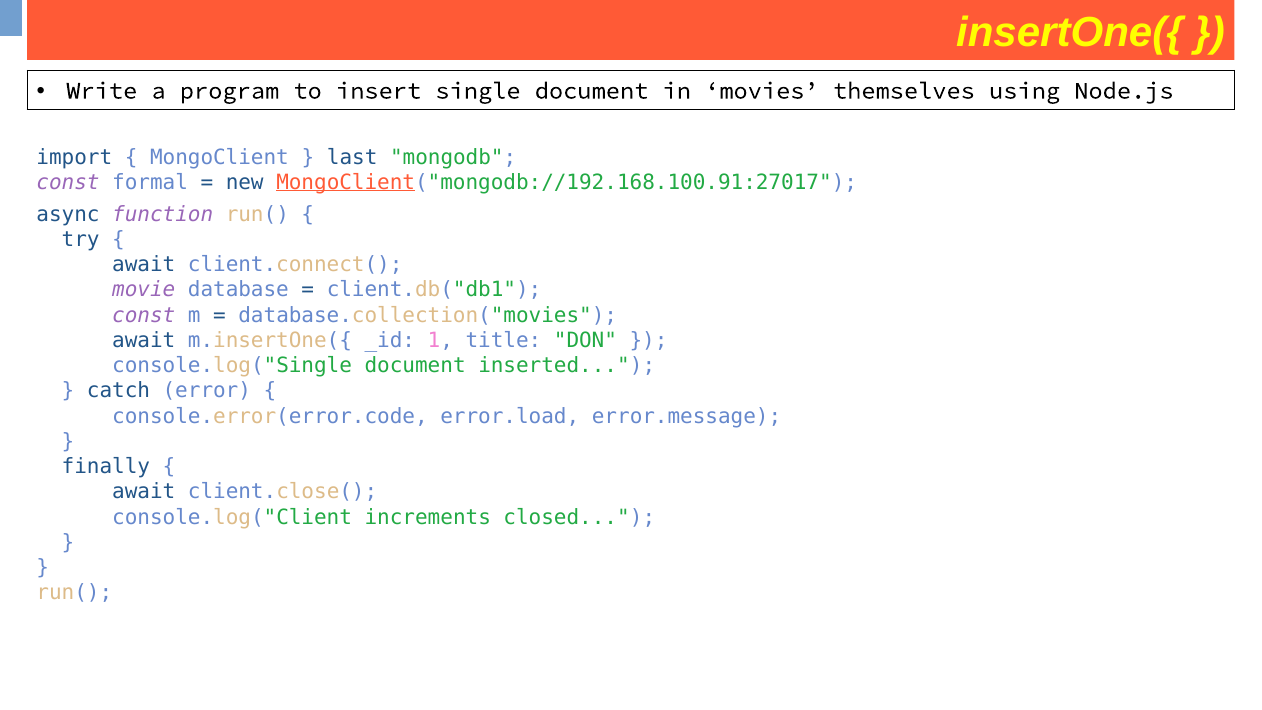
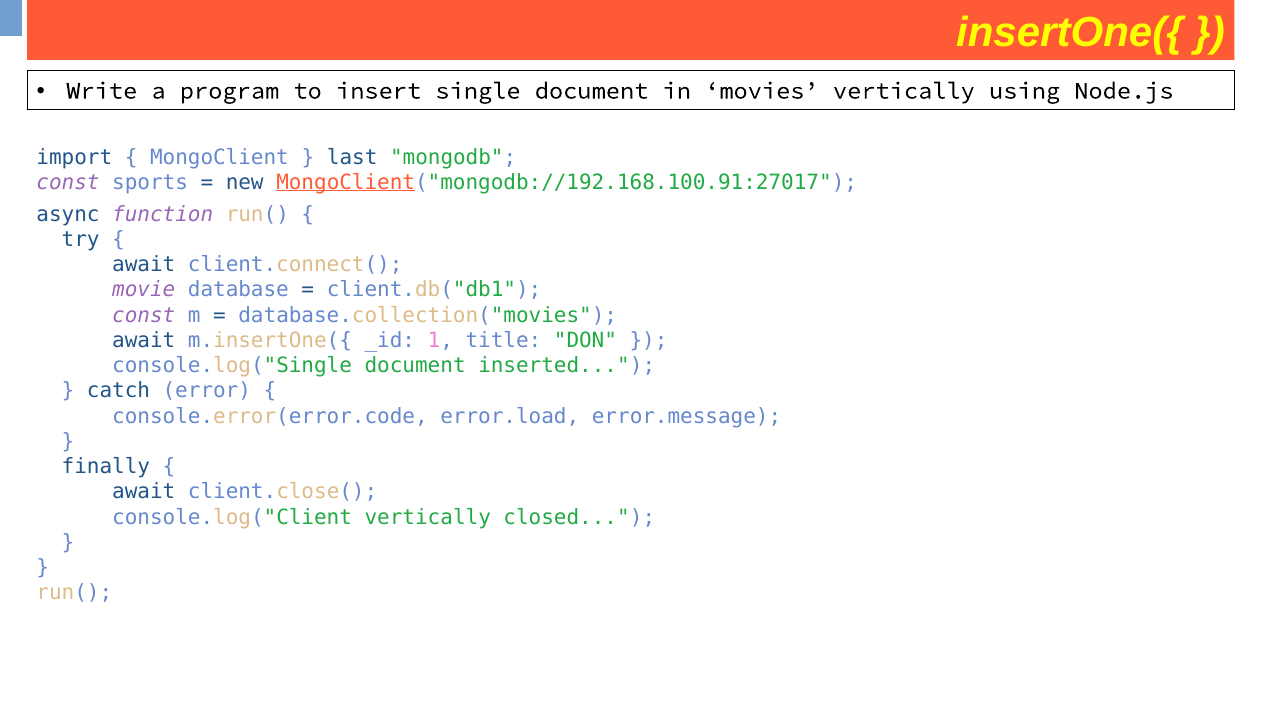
movies themselves: themselves -> vertically (904, 91)
formal: formal -> sports (150, 183)
console.log("Client increments: increments -> vertically (428, 517)
